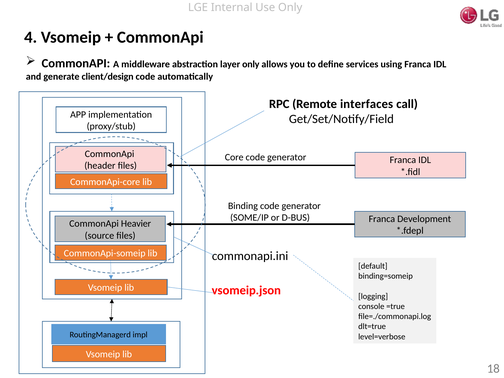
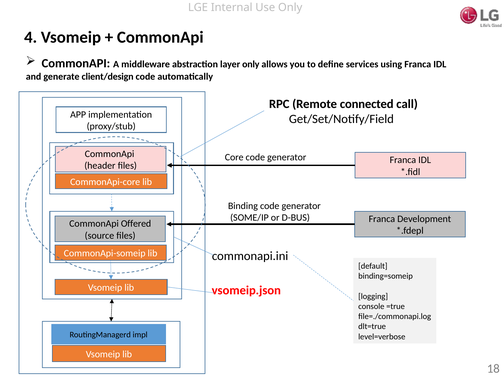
interfaces: interfaces -> connected (367, 104)
Heavier: Heavier -> Offered (136, 224)
